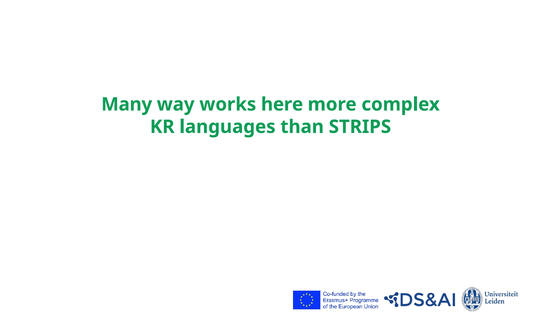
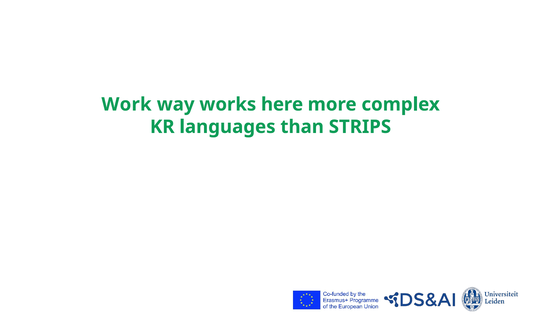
Many: Many -> Work (126, 104)
